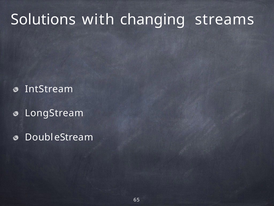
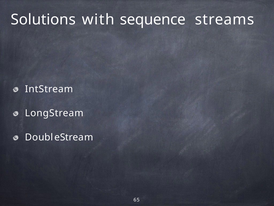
changing: changing -> sequence (153, 19)
